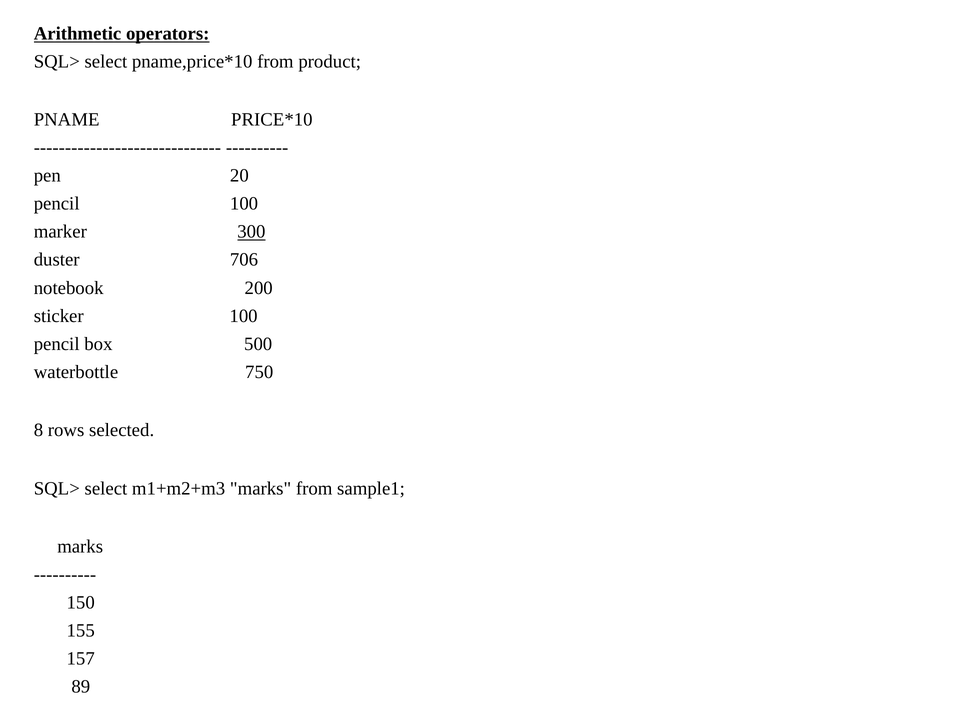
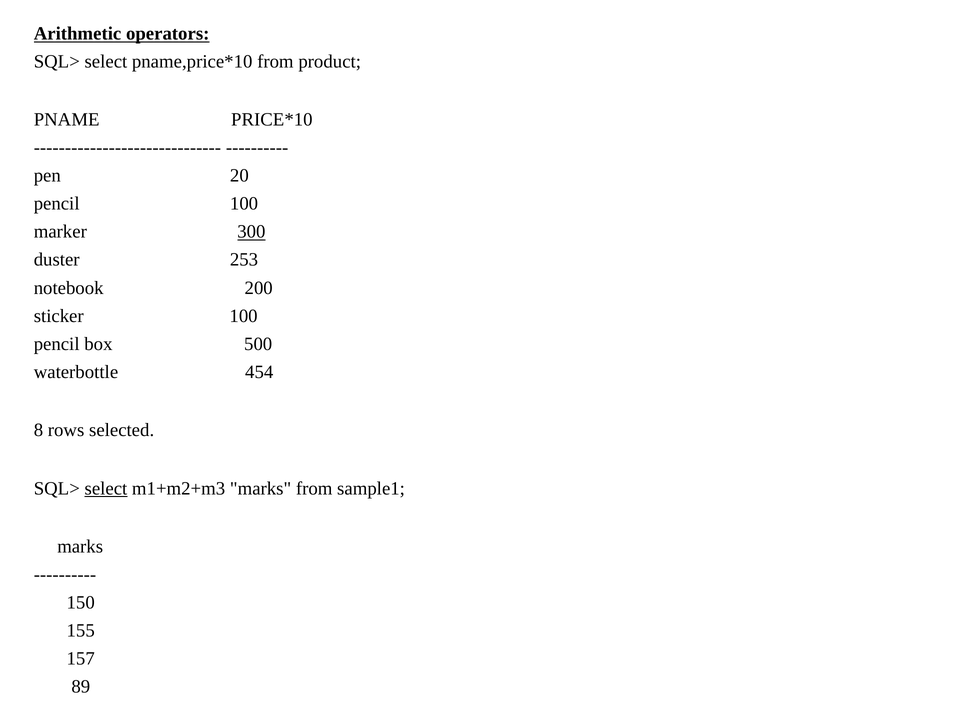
706: 706 -> 253 (244, 260)
750: 750 -> 454 (259, 372)
select underline: none -> present (106, 488)
